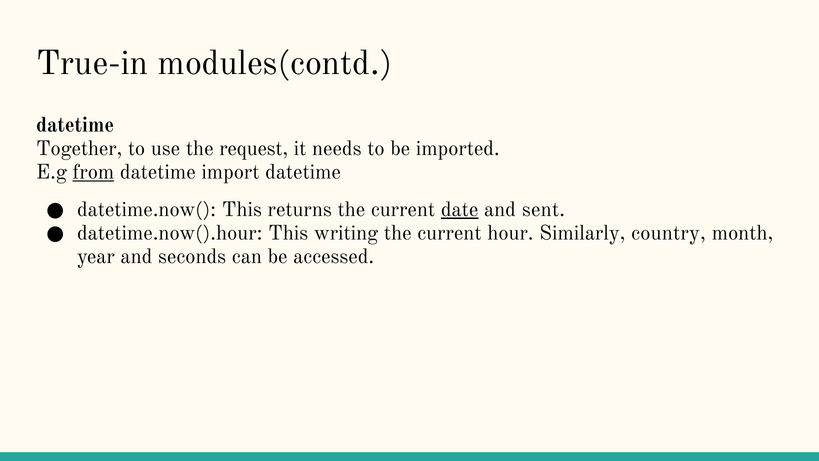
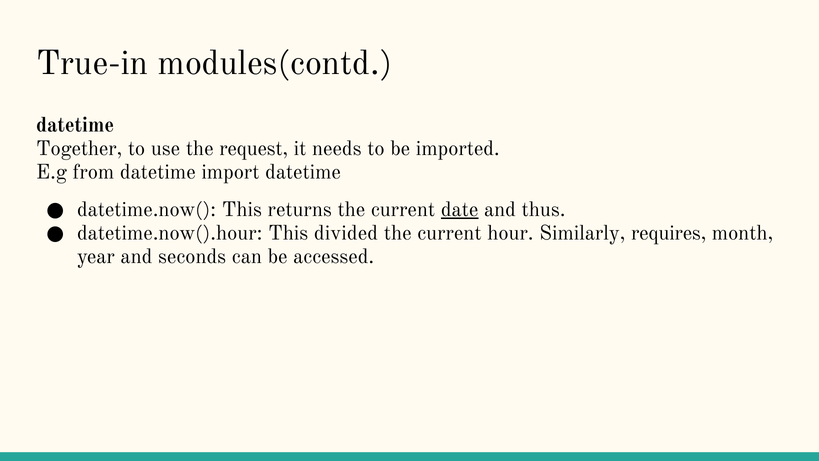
from underline: present -> none (93, 172)
sent: sent -> thus (544, 209)
writing: writing -> divided (346, 233)
country: country -> requires (669, 233)
